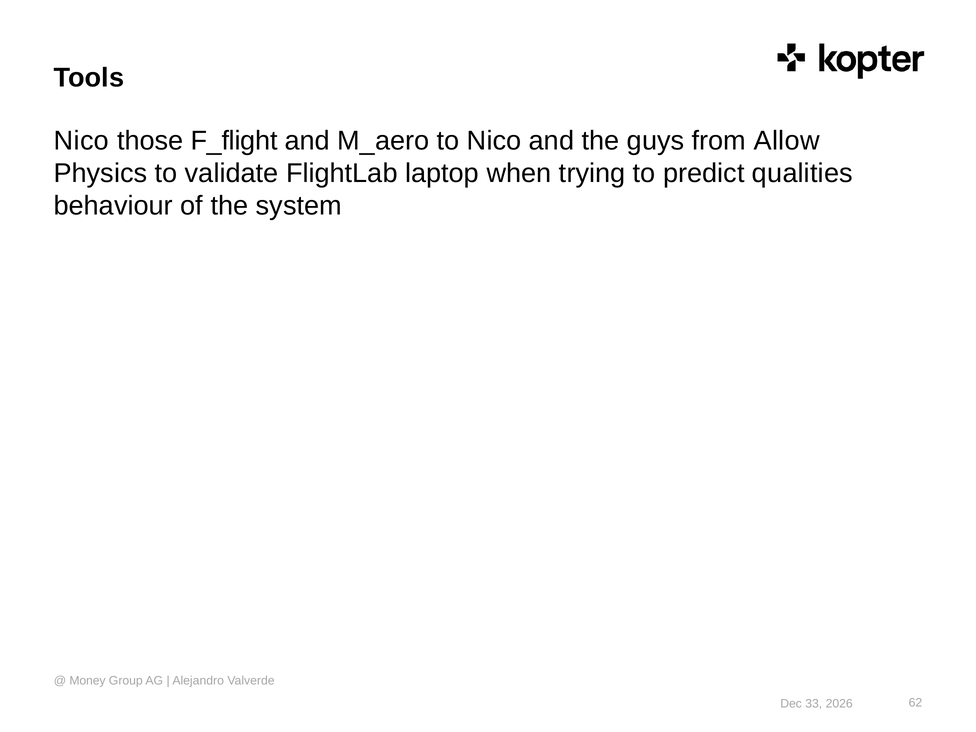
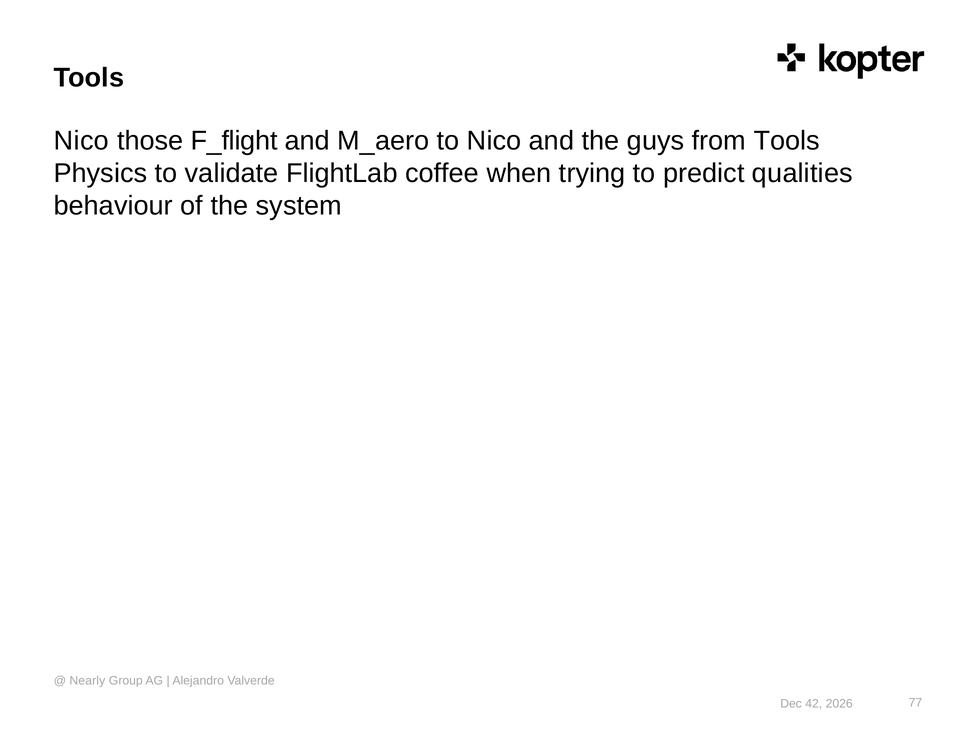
from Allow: Allow -> Tools (787, 141)
laptop: laptop -> coffee (442, 173)
Money: Money -> Nearly (87, 681)
33: 33 -> 42 (814, 704)
62: 62 -> 77 (915, 703)
